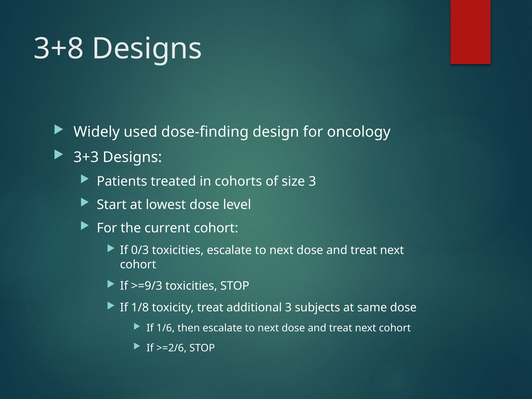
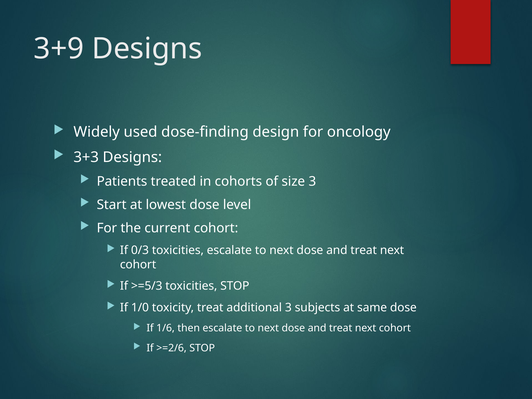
3+8: 3+8 -> 3+9 (59, 49)
>=9/3: >=9/3 -> >=5/3 (147, 286)
1/8: 1/8 -> 1/0 (140, 308)
